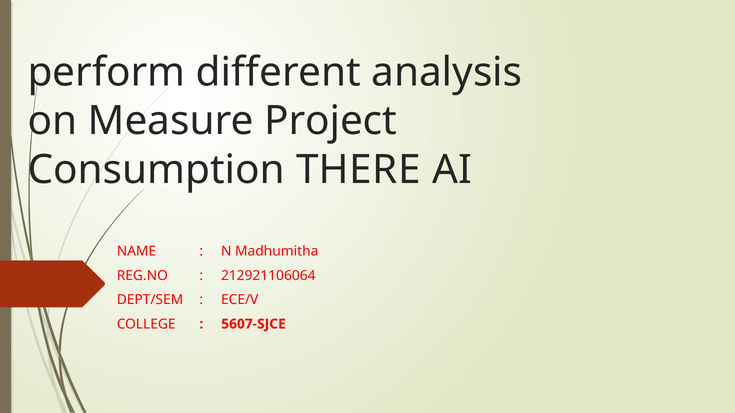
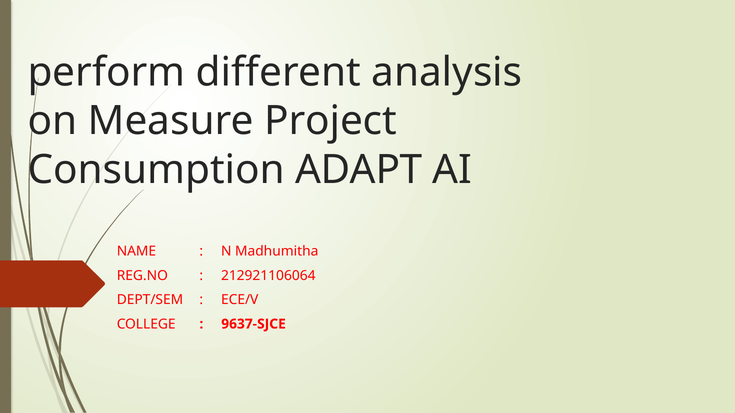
THERE: THERE -> ADAPT (359, 170)
5607-SJCE: 5607-SJCE -> 9637-SJCE (253, 324)
